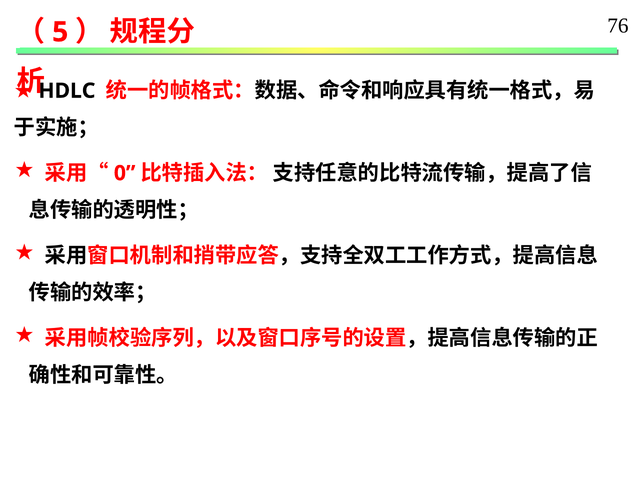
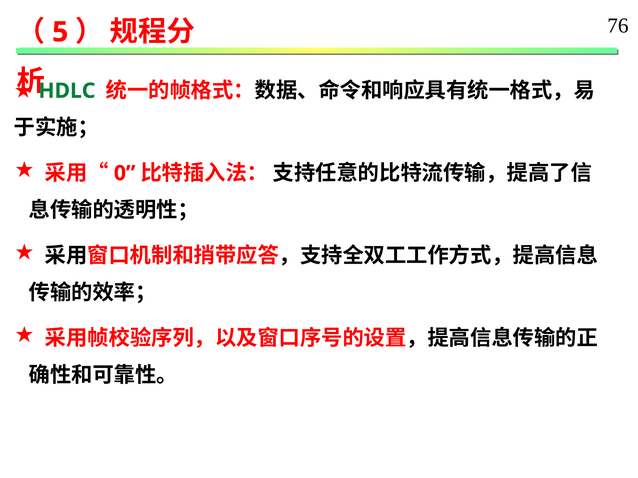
HDLC colour: black -> green (67, 91)
